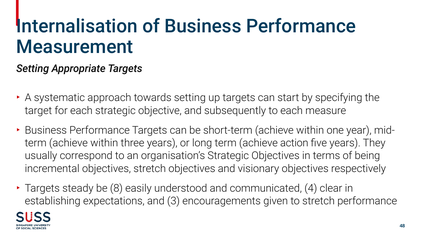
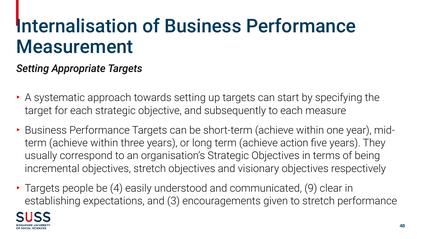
steady: steady -> people (78, 188)
8: 8 -> 4 (116, 188)
4: 4 -> 9 (311, 188)
